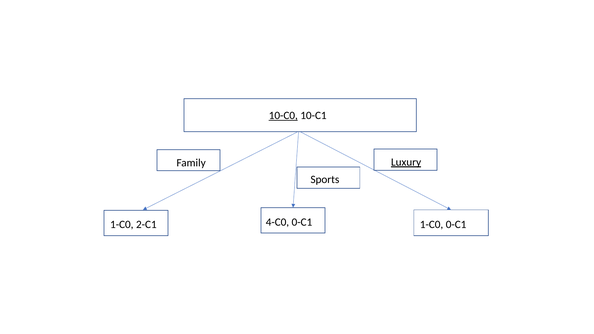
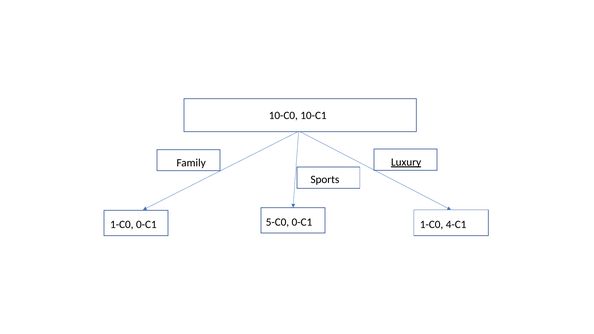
10-C0 underline: present -> none (283, 116)
4-C0: 4-C0 -> 5-C0 (277, 222)
1-C0 2-C1: 2-C1 -> 0-C1 (146, 225)
1-C0 0-C1: 0-C1 -> 4-C1 (456, 225)
